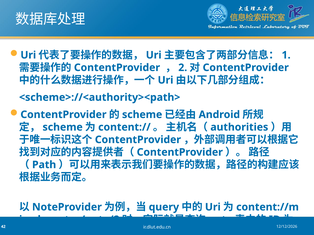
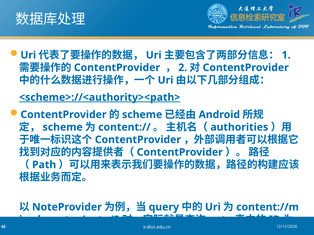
<scheme>://<authority><path> underline: none -> present (100, 98)
